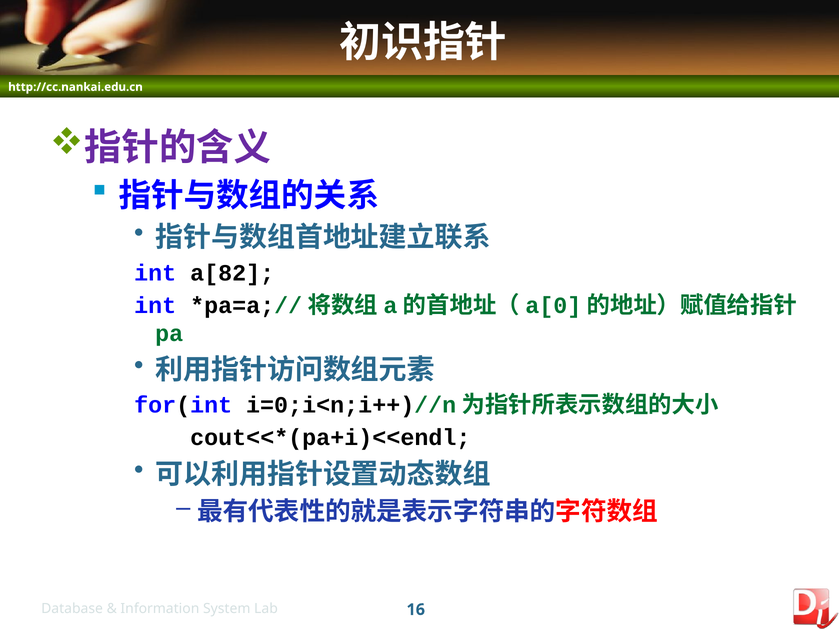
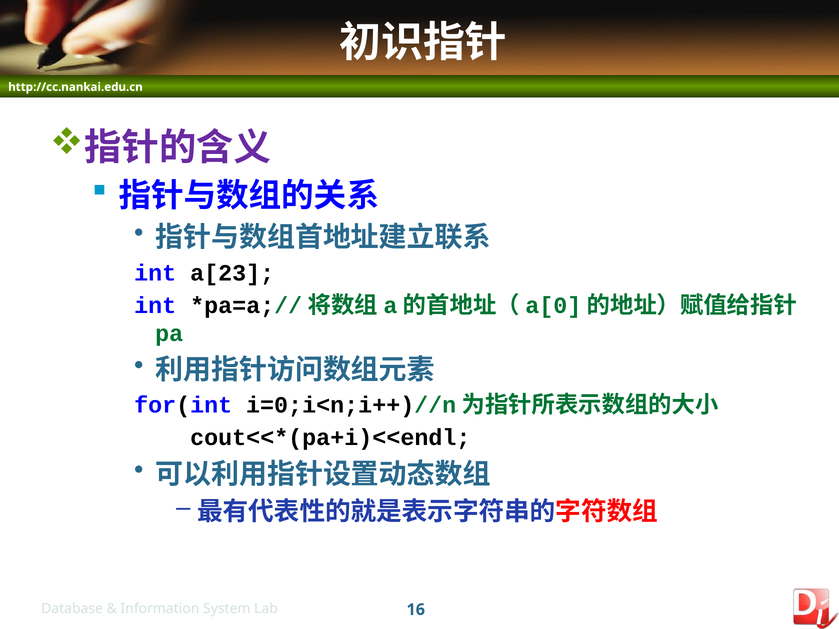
a[82: a[82 -> a[23 (232, 273)
